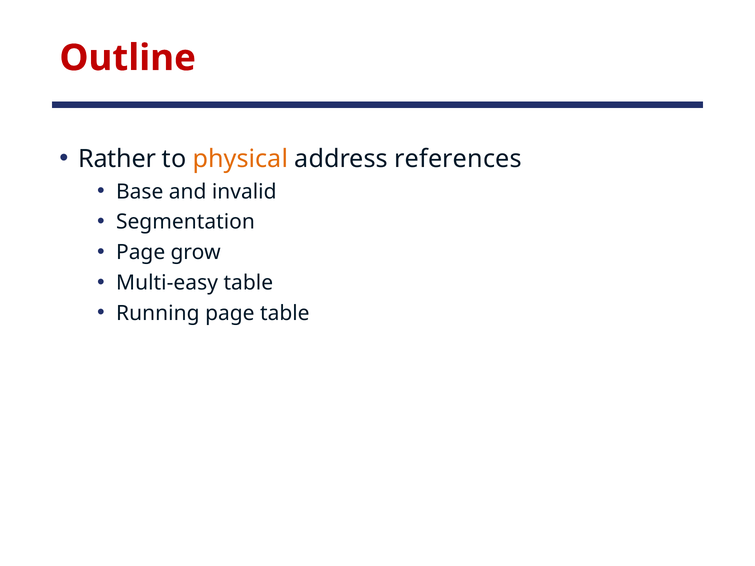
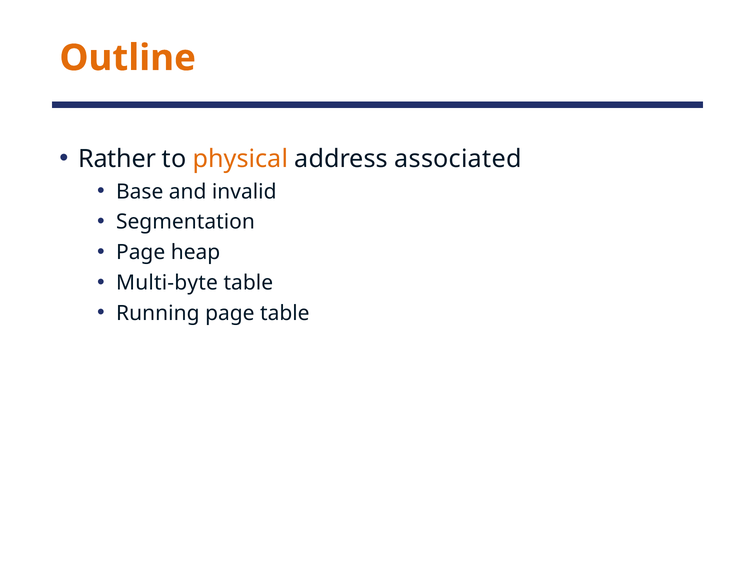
Outline colour: red -> orange (128, 58)
references: references -> associated (458, 159)
grow: grow -> heap (196, 253)
Multi-easy: Multi-easy -> Multi-byte (167, 283)
